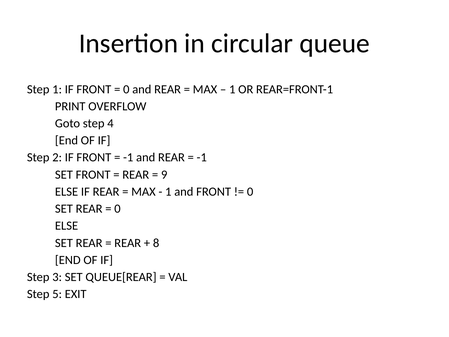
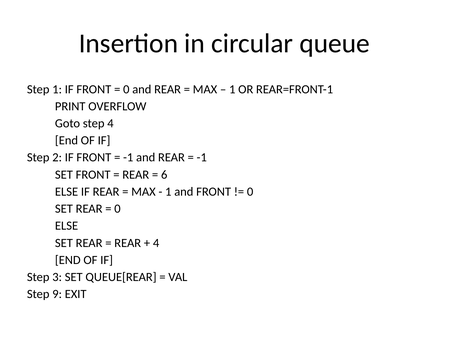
9: 9 -> 6 (164, 174)
8: 8 -> 4 (156, 243)
5: 5 -> 9 (57, 294)
